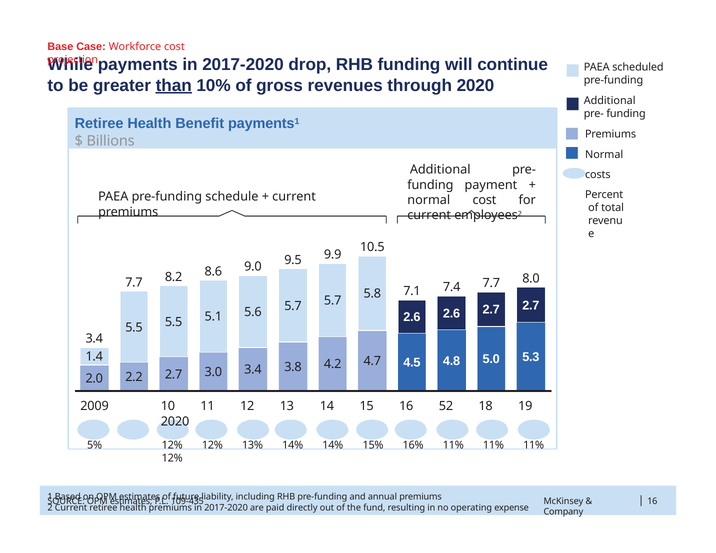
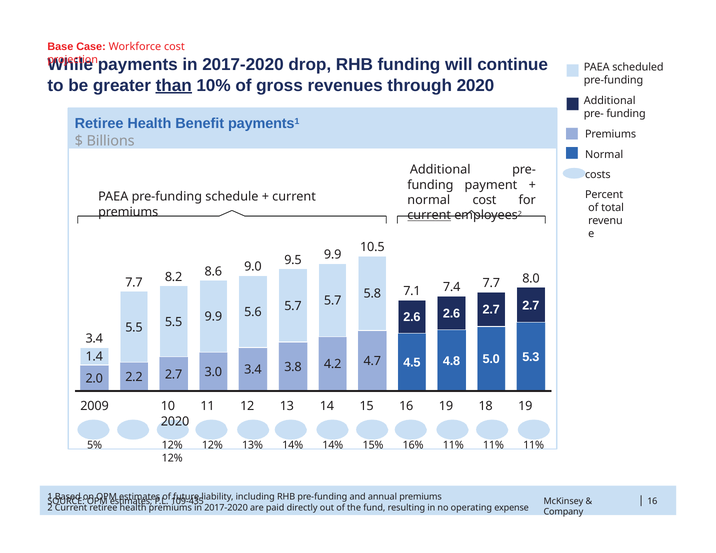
current underline: none -> present (429, 215)
5.1: 5.1 -> 9.9 (213, 317)
16 52: 52 -> 19 (446, 406)
